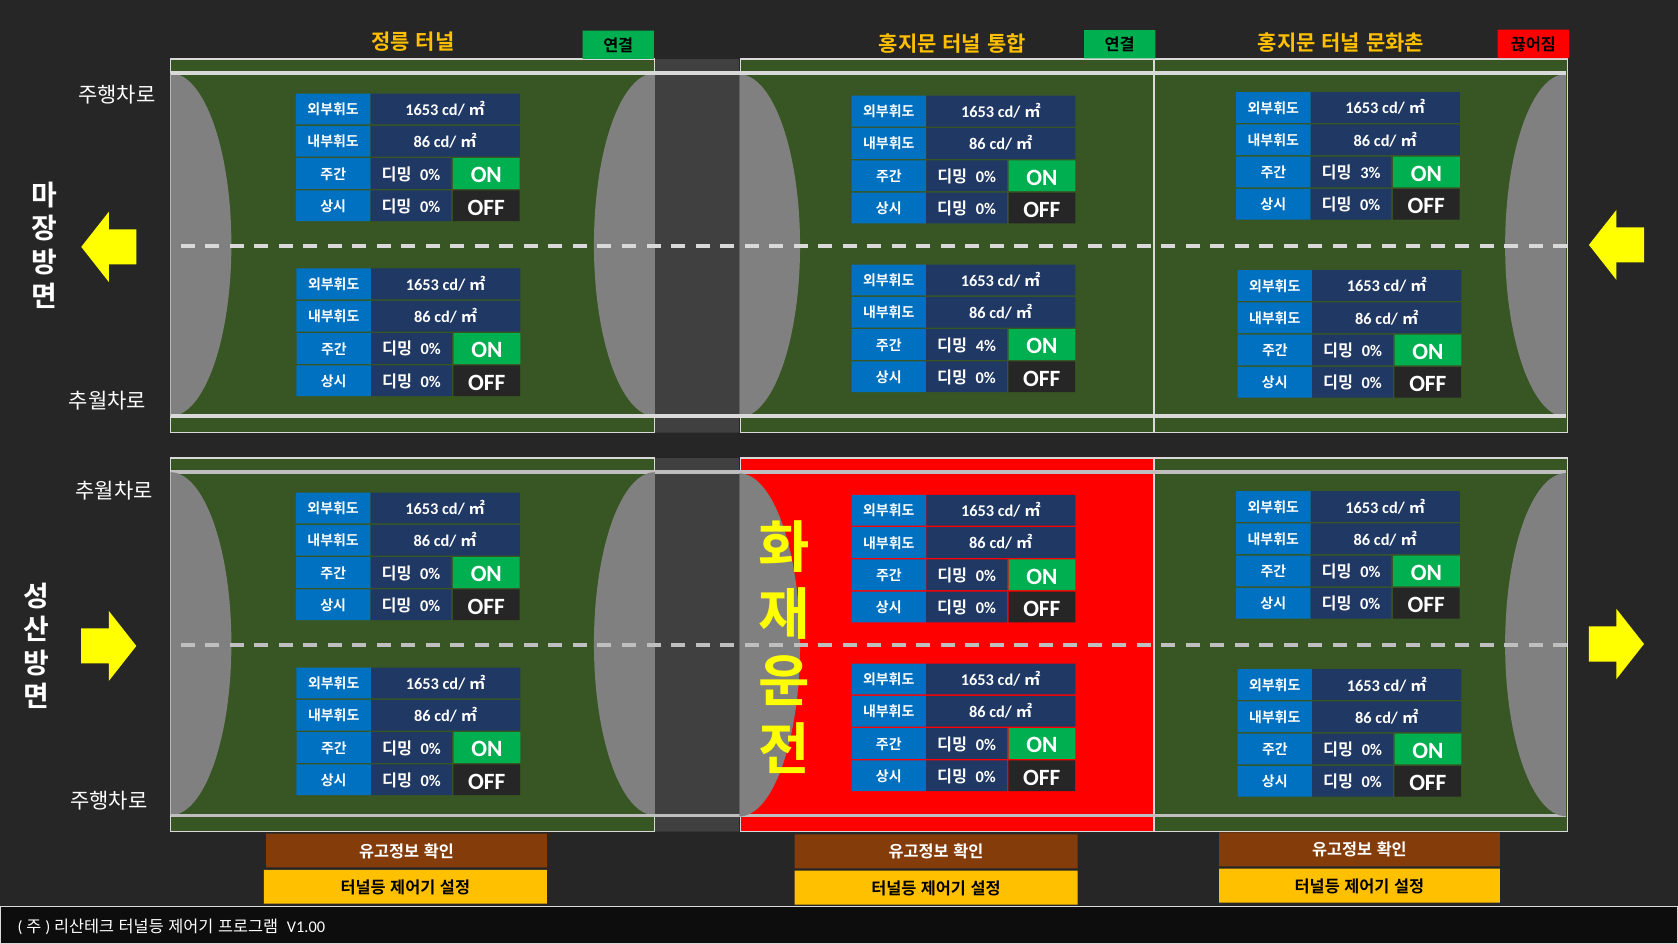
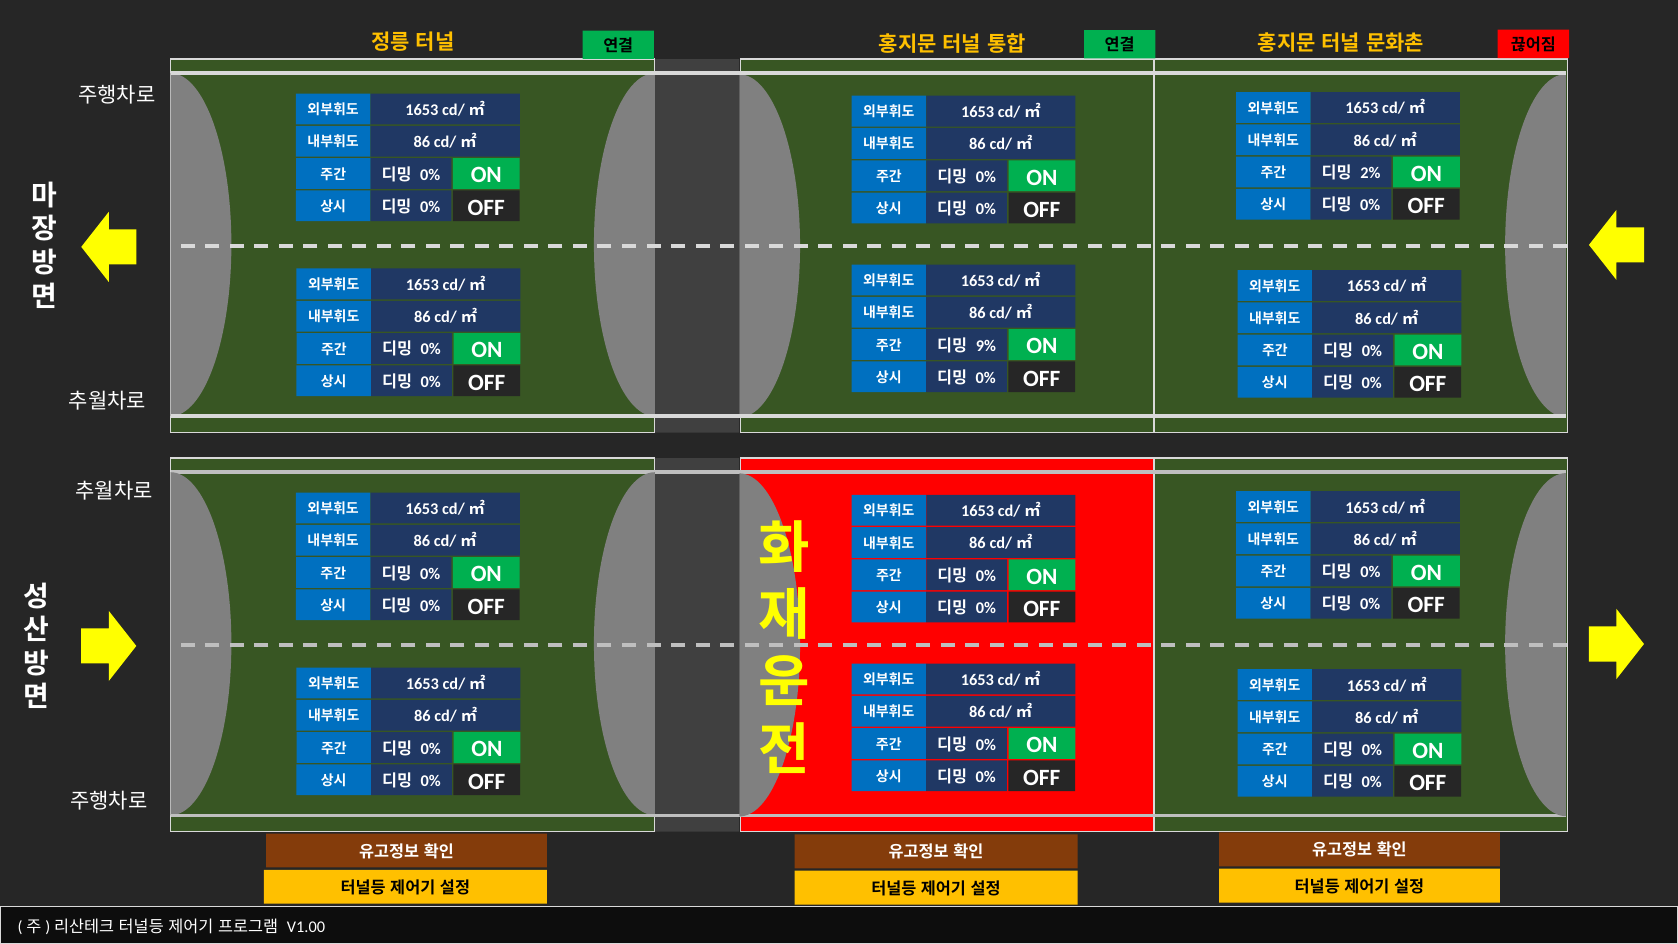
3%: 3% -> 2% (1370, 173)
4%: 4% -> 9% (986, 346)
